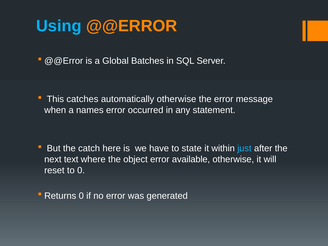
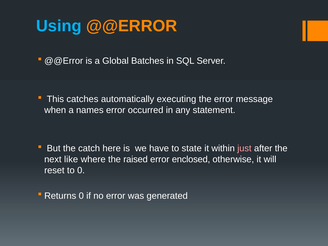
automatically otherwise: otherwise -> executing (176, 99)
just colour: light blue -> pink (244, 148)
text: text -> like (71, 159)
object: object -> raised (136, 159)
available: available -> enclosed (191, 159)
